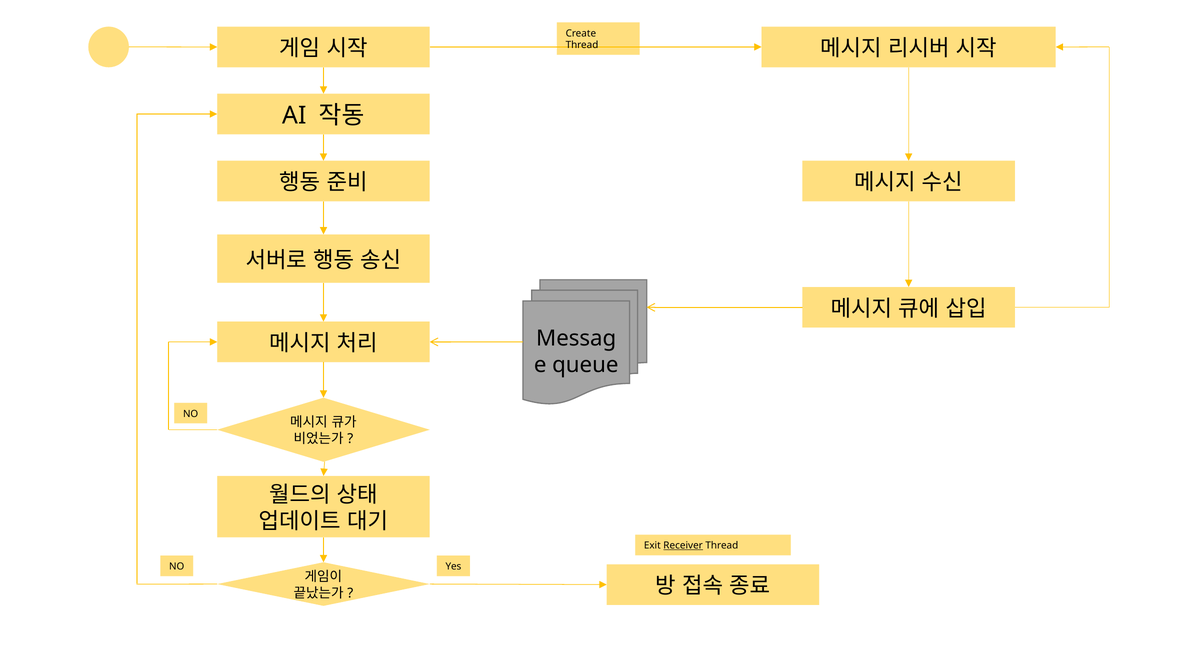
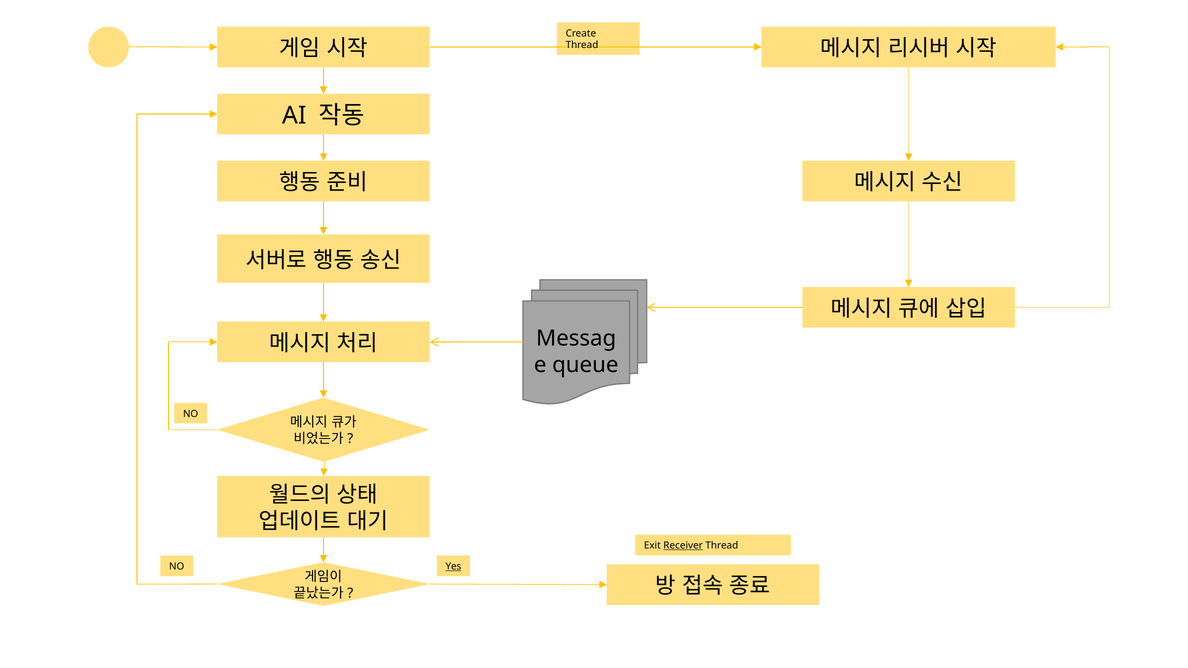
Yes underline: none -> present (453, 567)
